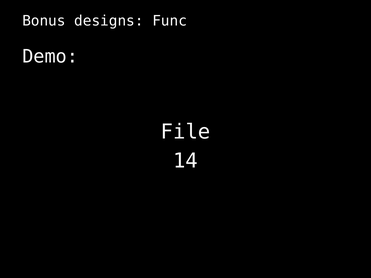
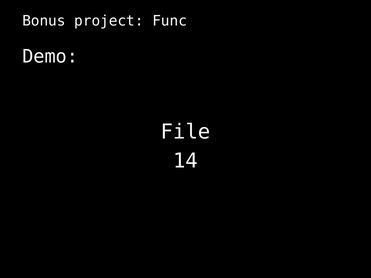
designs: designs -> project (109, 21)
